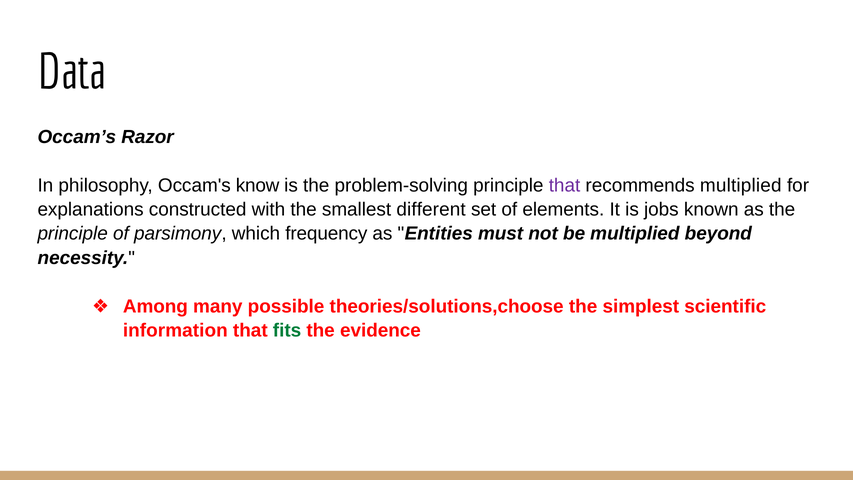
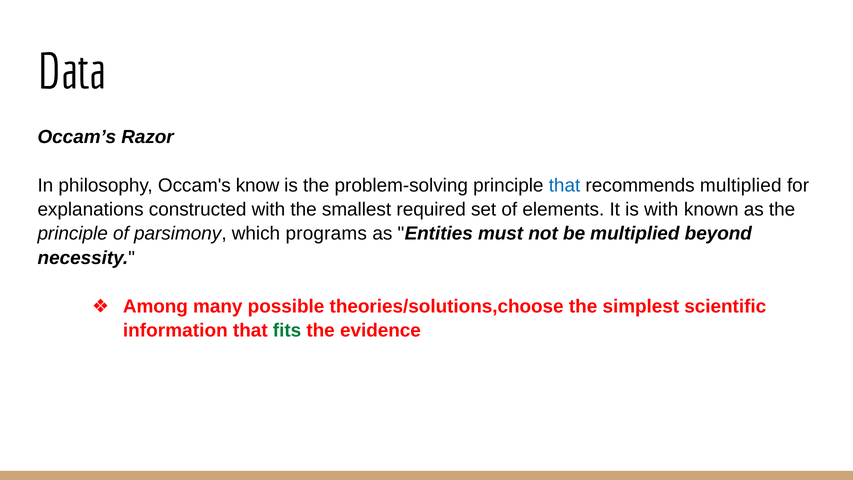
that colour: purple -> blue (565, 185)
different: different -> required (431, 209)
is jobs: jobs -> with (661, 209)
frequency: frequency -> programs (326, 234)
